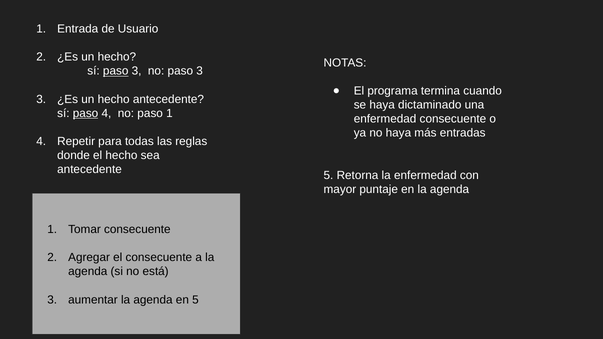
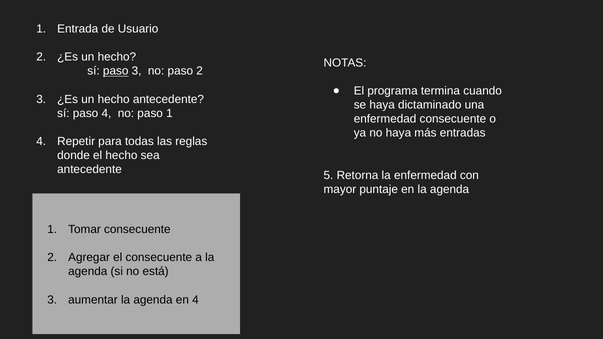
no paso 3: 3 -> 2 (200, 71)
paso underline: present -> none (86, 113)
en 5: 5 -> 4 (195, 300)
